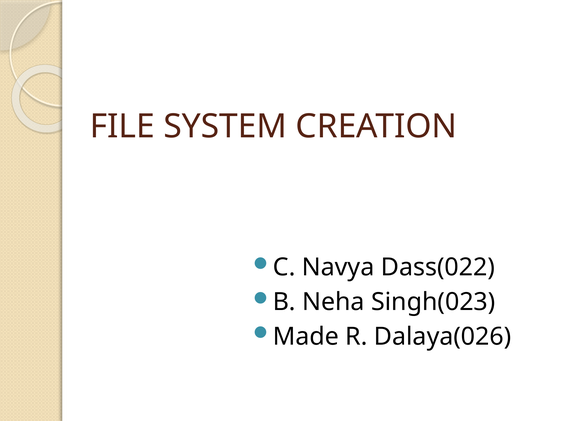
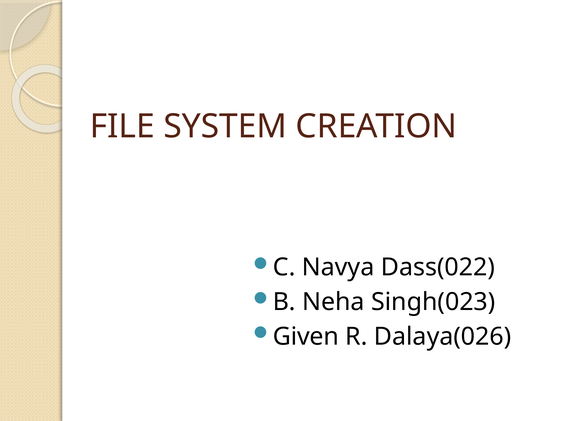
Made: Made -> Given (306, 337)
